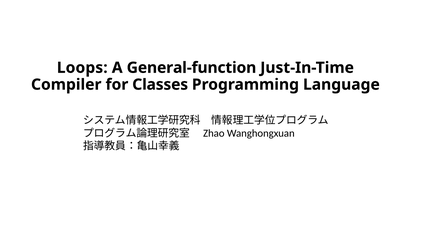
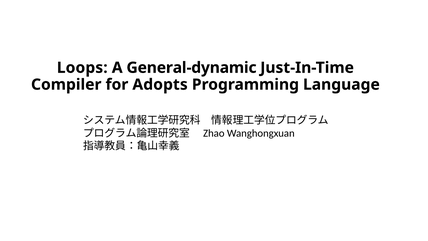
General-function: General-function -> General-dynamic (191, 68)
Classes: Classes -> Adopts (160, 84)
